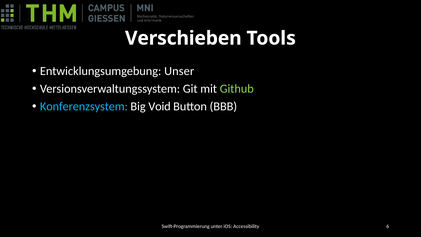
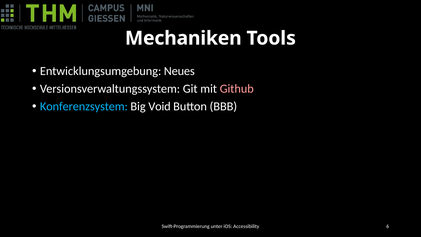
Verschieben: Verschieben -> Mechaniken (183, 38)
Unser: Unser -> Neues (179, 71)
Github colour: light green -> pink (237, 89)
